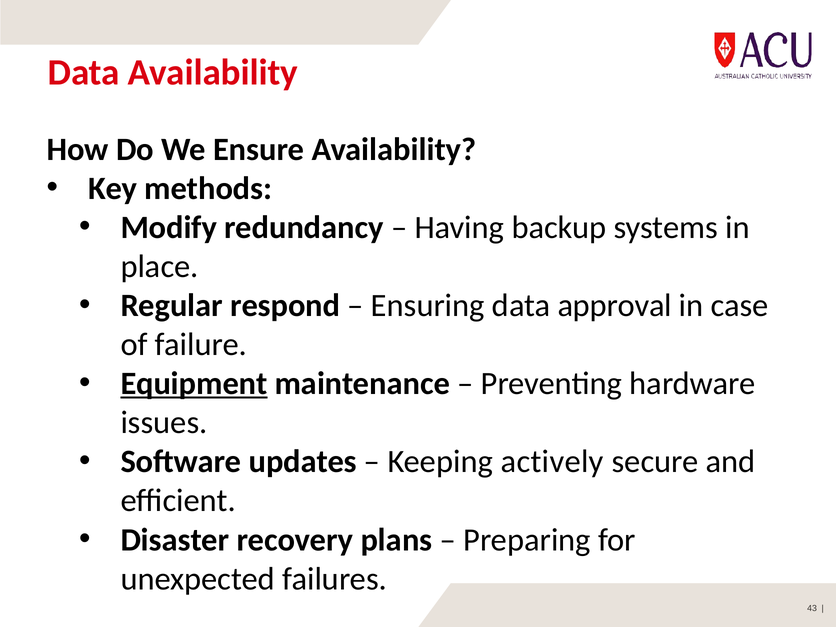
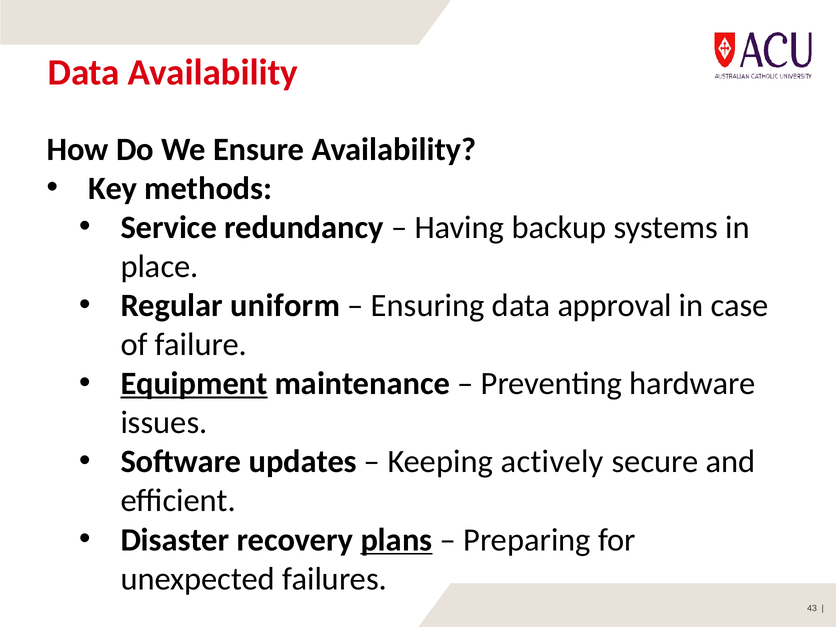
Modify: Modify -> Service (169, 227)
respond: respond -> uniform (285, 306)
plans underline: none -> present (396, 540)
